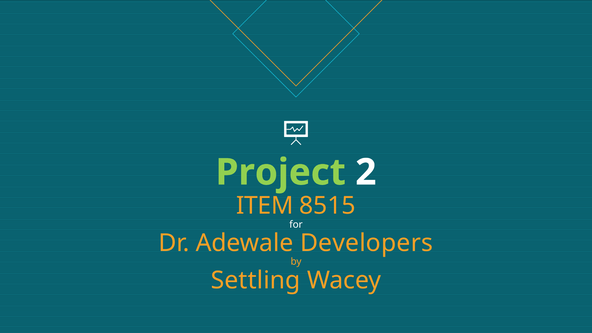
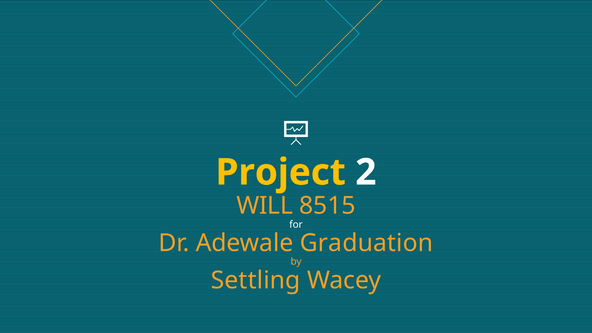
Project colour: light green -> yellow (281, 172)
ITEM: ITEM -> WILL (265, 206)
Developers: Developers -> Graduation (367, 243)
